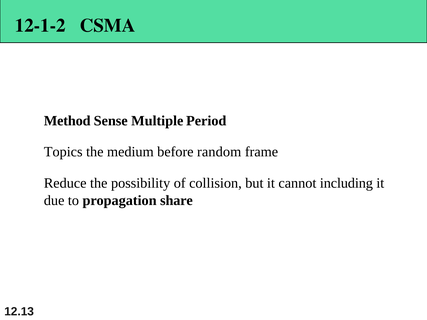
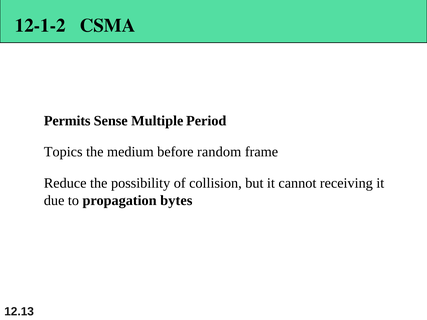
Method: Method -> Permits (67, 121)
including: including -> receiving (346, 183)
share: share -> bytes (176, 200)
